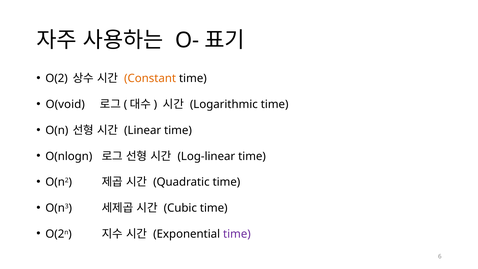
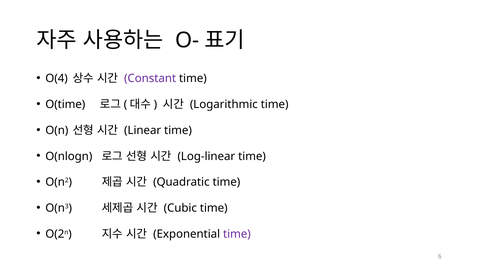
O(2: O(2 -> O(4 (57, 78)
Constant colour: orange -> purple (150, 78)
O(void: O(void -> O(time (65, 104)
